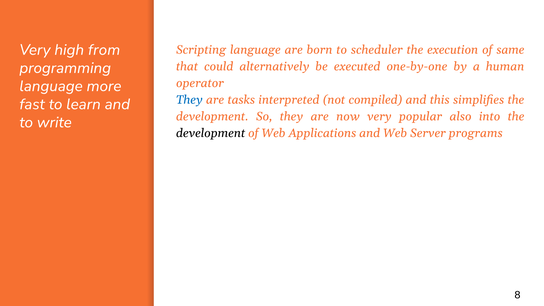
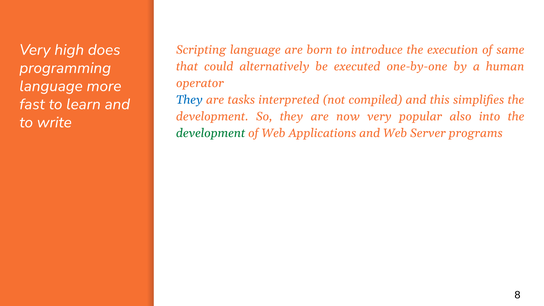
from: from -> does (104, 50)
scheduler: scheduler -> introduce (377, 50)
development colour: black -> green (211, 133)
